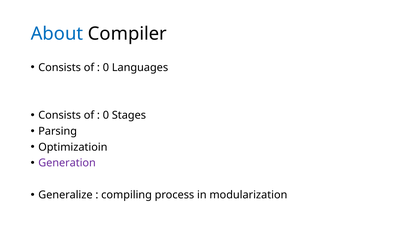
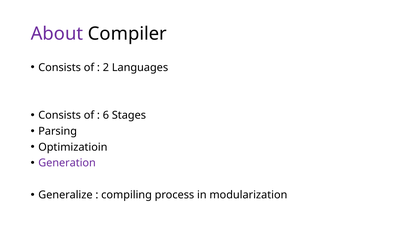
About colour: blue -> purple (57, 34)
0: 0 -> 2 (106, 68)
0: 0 -> 6 (106, 116)
